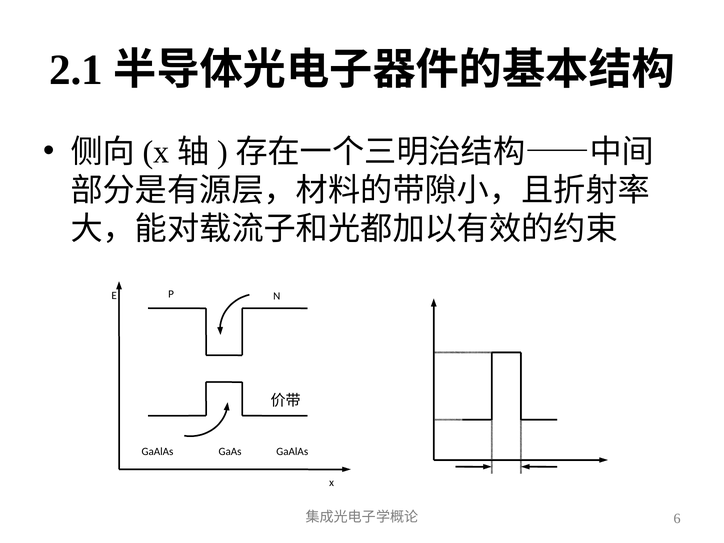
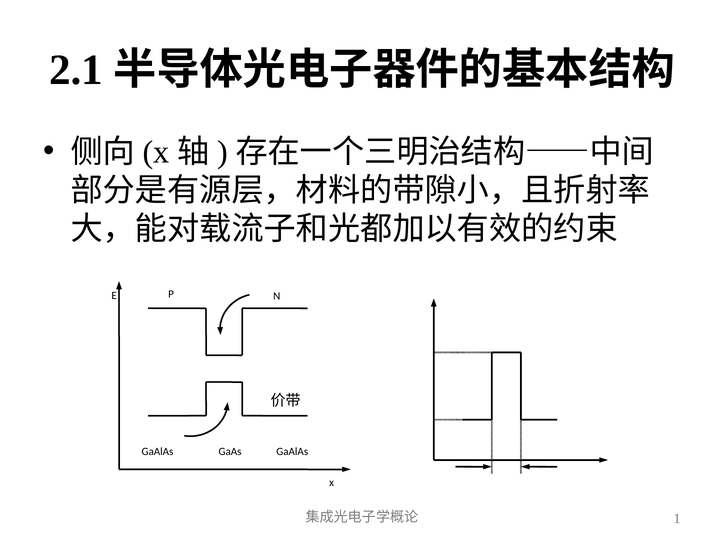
6: 6 -> 1 (677, 519)
